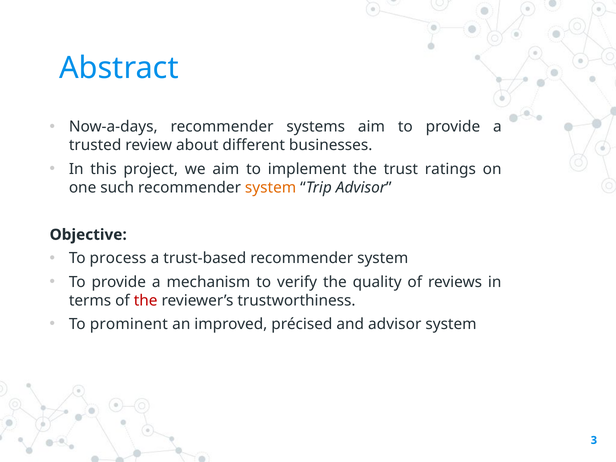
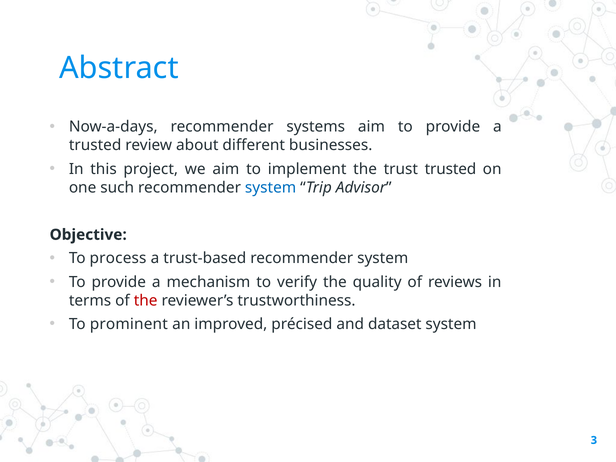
trust ratings: ratings -> trusted (450, 169)
system colour: orange -> blue (271, 187)
and advisor: advisor -> dataset (395, 324)
